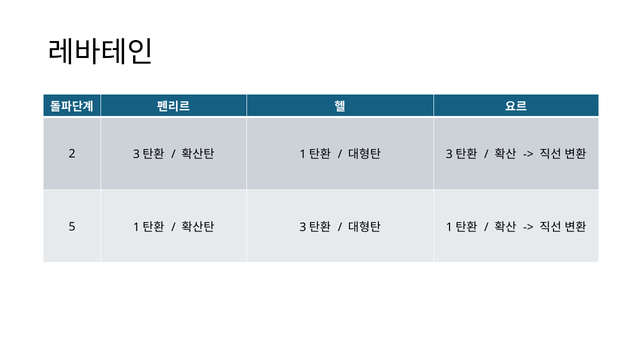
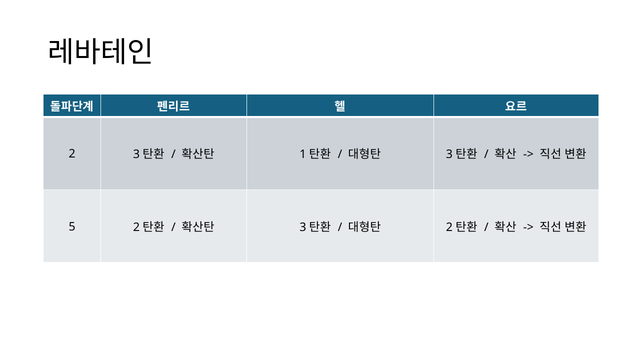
5 1: 1 -> 2 (136, 227)
1: 1 -> 2 (449, 227)
